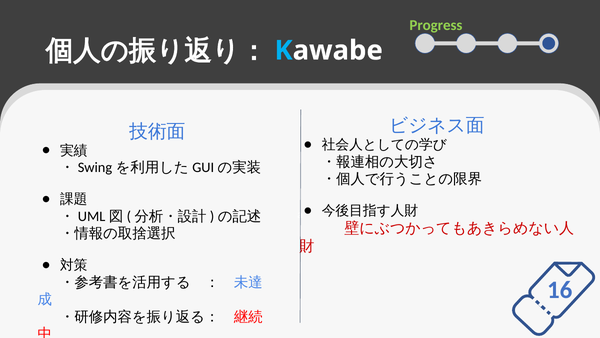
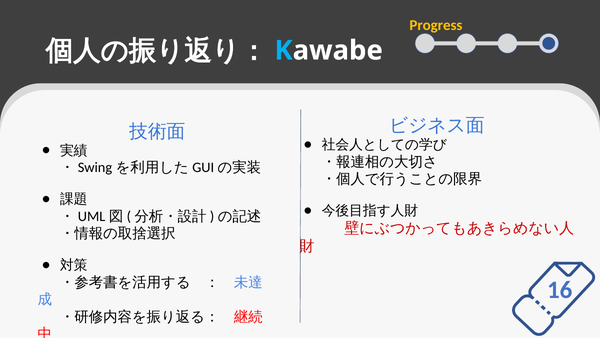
Progress colour: light green -> yellow (436, 25)
